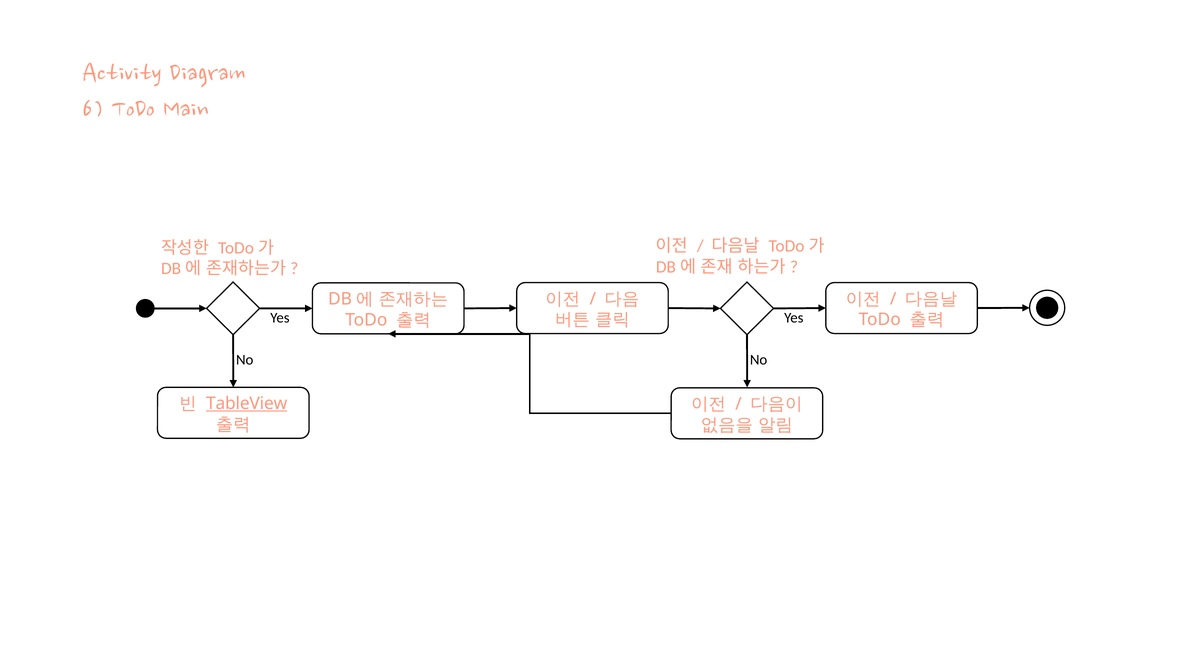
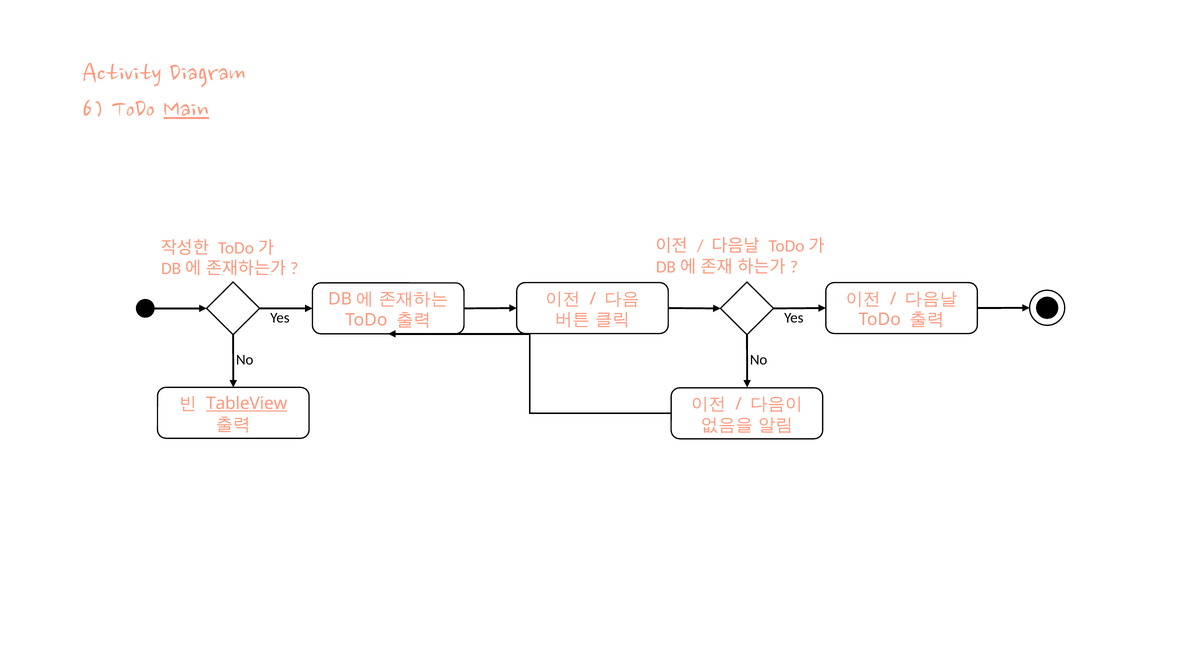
Main underline: none -> present (186, 105)
